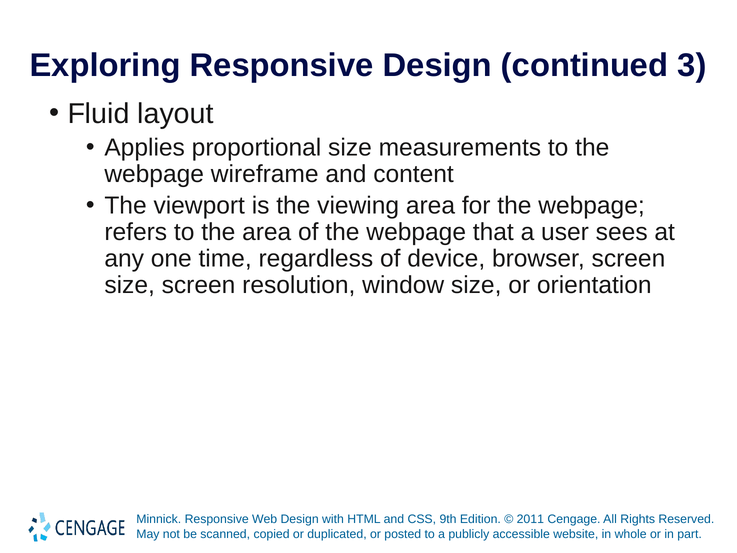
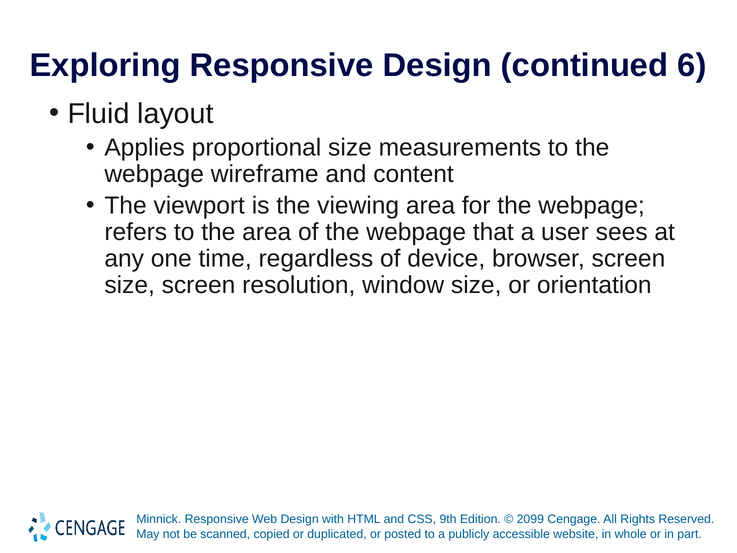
3: 3 -> 6 (692, 65)
2011: 2011 -> 2099 (530, 519)
